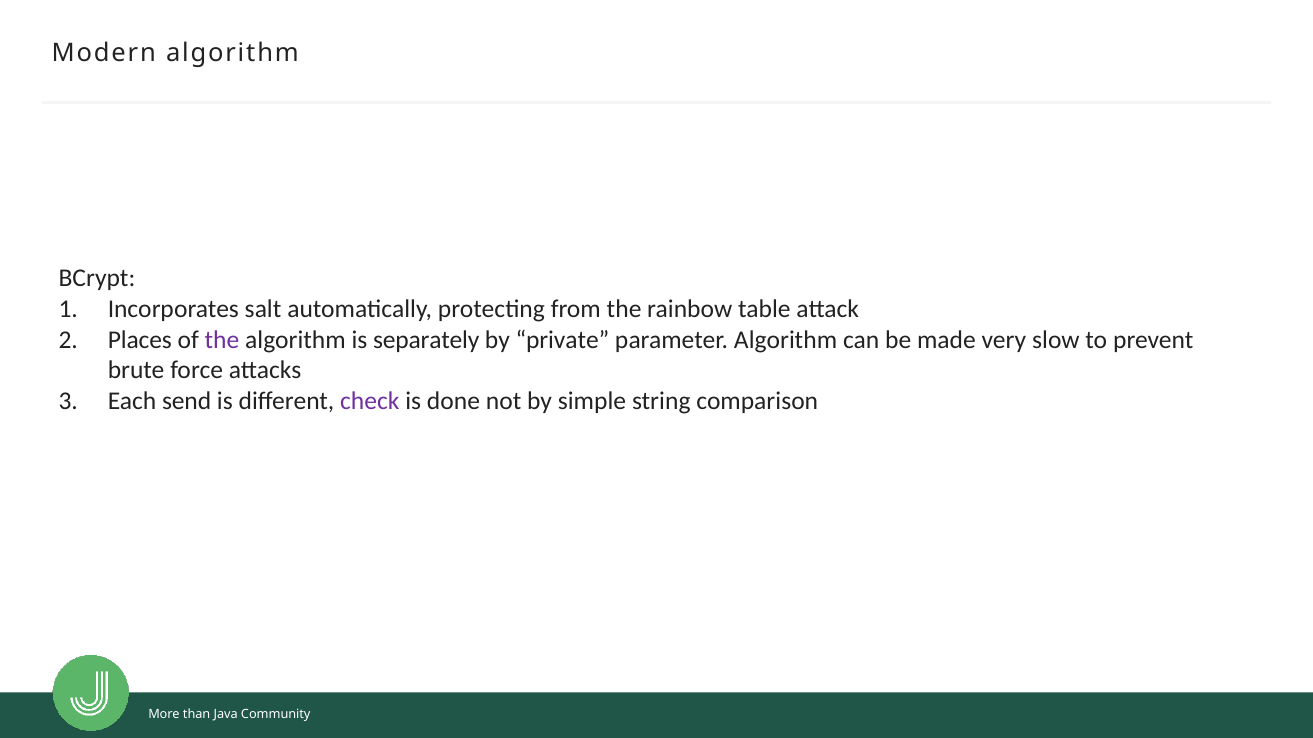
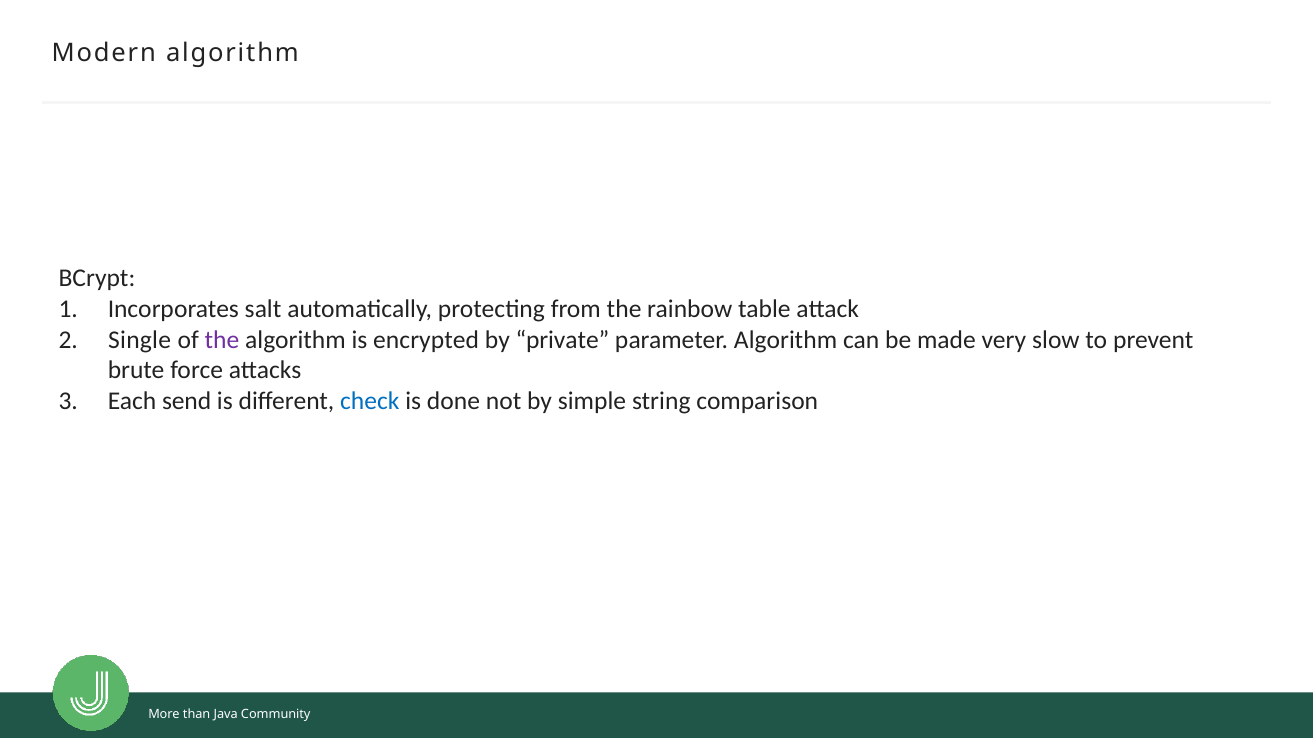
Places: Places -> Single (140, 340)
separately: separately -> encrypted (426, 340)
check colour: purple -> blue (370, 401)
